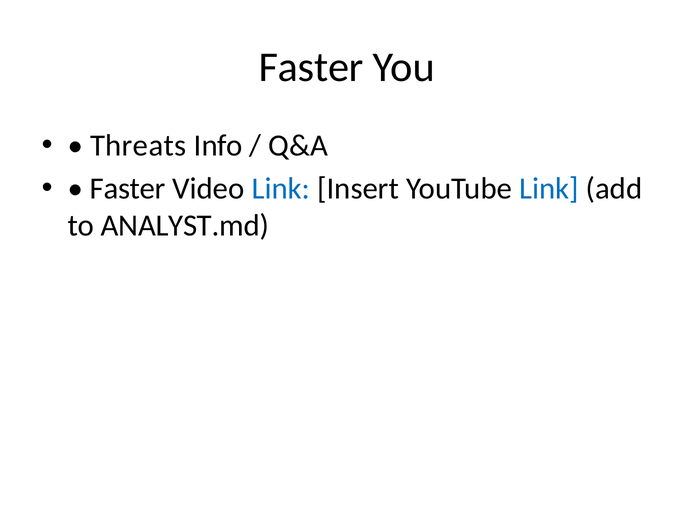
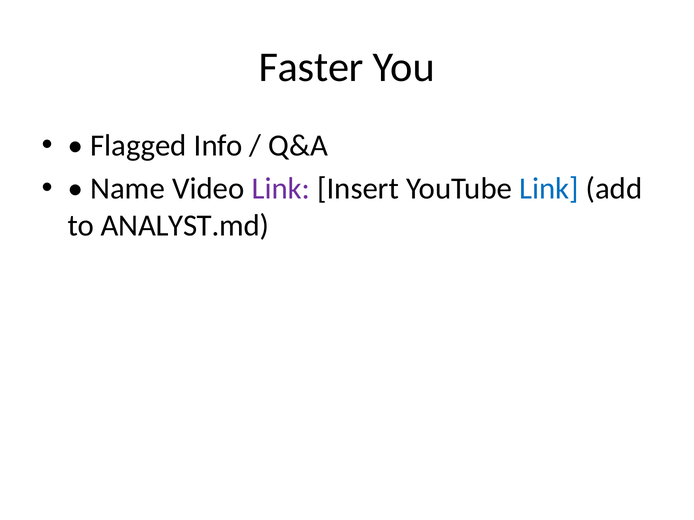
Threats: Threats -> Flagged (138, 146)
Faster: Faster -> Name (128, 189)
Link colour: blue -> purple (281, 189)
